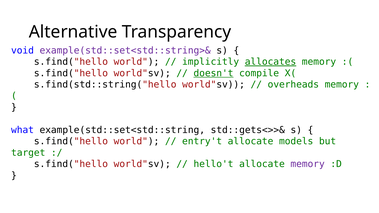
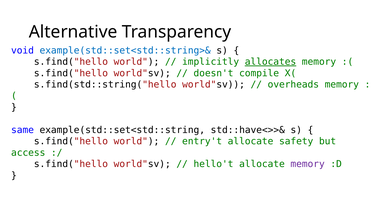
example(std::set<std::string>& colour: purple -> blue (125, 50)
doesn't underline: present -> none (213, 73)
what: what -> same (23, 130)
std::gets<>>&: std::gets<>>& -> std::have<>>& (248, 130)
models: models -> safety (296, 141)
target: target -> access (28, 153)
